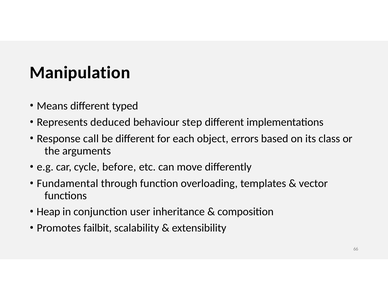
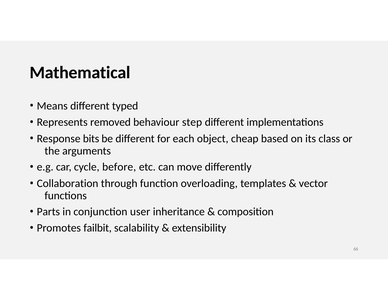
Manipulation: Manipulation -> Mathematical (80, 73)
deduced: deduced -> removed (111, 122)
call: call -> bits (91, 139)
errors: errors -> cheap (245, 139)
Fundamental: Fundamental -> Collaboration (68, 183)
Heap: Heap -> Parts (48, 212)
